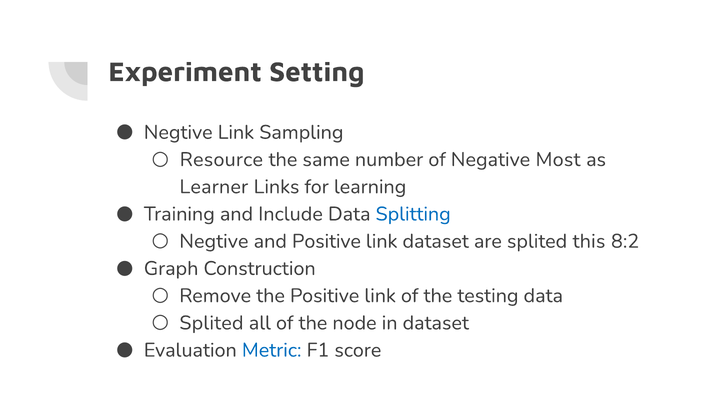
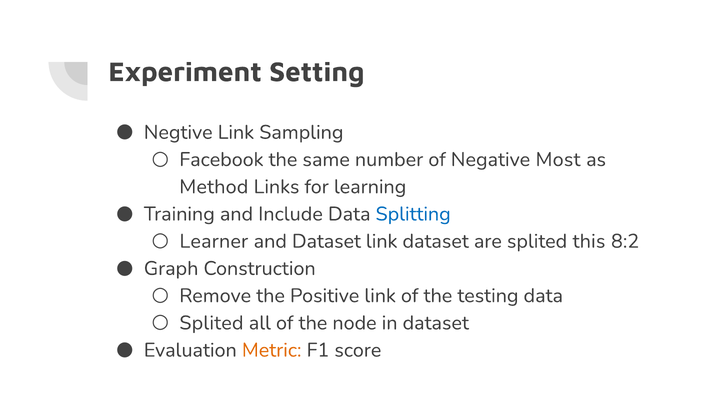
Resource: Resource -> Facebook (221, 160)
Learner: Learner -> Method (214, 187)
Negtive: Negtive -> Learner (214, 241)
and Positive: Positive -> Dataset (326, 241)
Metric colour: blue -> orange (272, 350)
